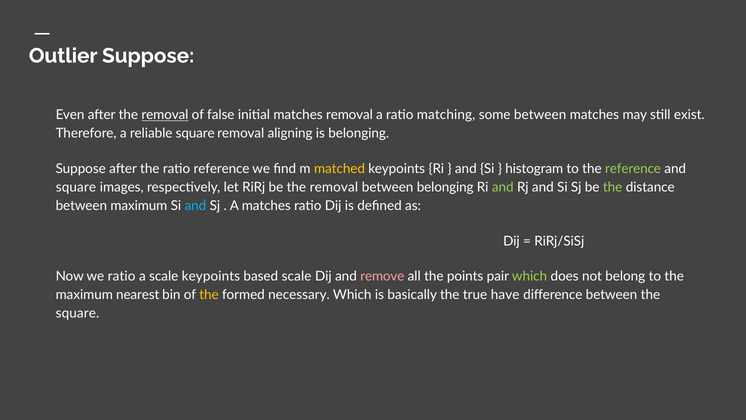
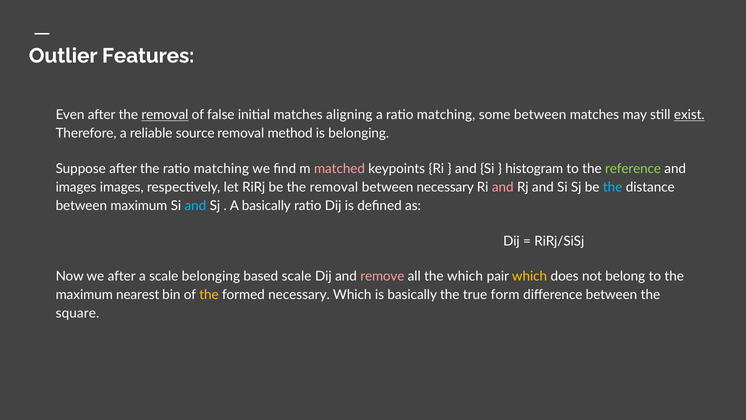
Outlier Suppose: Suppose -> Features (148, 56)
matches removal: removal -> aligning (349, 115)
exist underline: none -> present (689, 115)
reliable square: square -> source (195, 133)
aligning: aligning -> method (290, 133)
the ratio reference: reference -> matching (221, 169)
matched colour: yellow -> pink (340, 169)
square: square -> images (76, 187)
between belonging: belonging -> necessary (445, 187)
and colour: light green -> pink (503, 187)
the colour: light green -> light blue (613, 187)
A matches: matches -> basically (266, 206)
we ratio: ratio -> after (122, 276)
scale keypoints: keypoints -> belonging (211, 276)
the points: points -> which (465, 276)
which colour: light green -> yellow (530, 276)
have: have -> form (505, 295)
